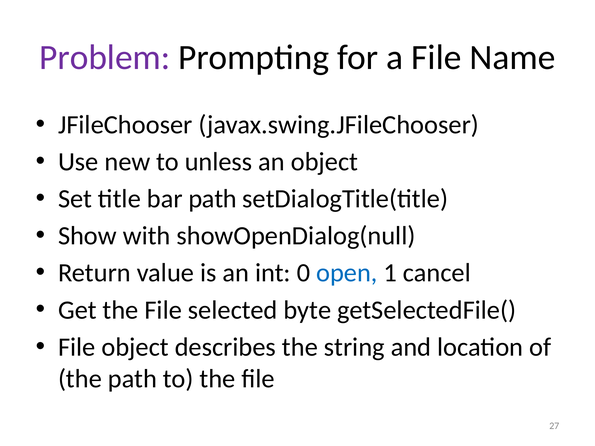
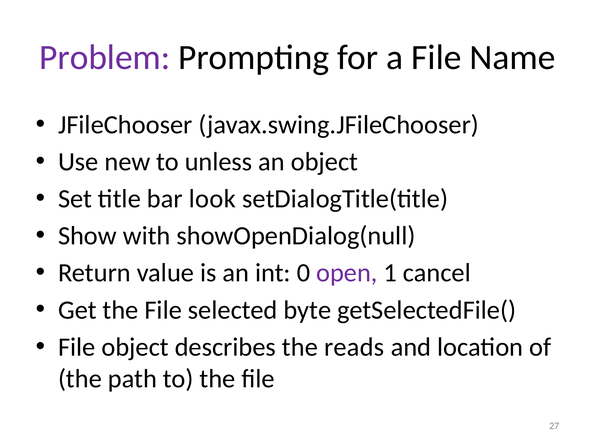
bar path: path -> look (212, 199)
open colour: blue -> purple (347, 273)
string: string -> reads (354, 347)
